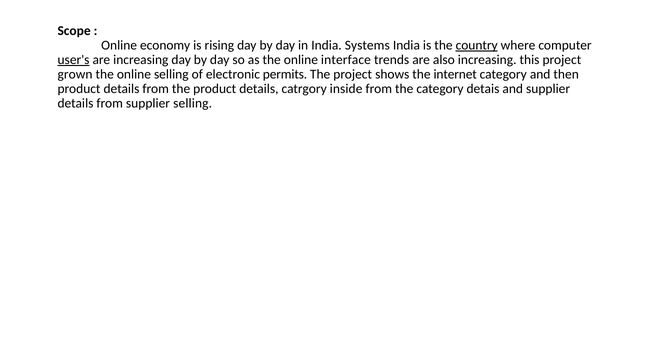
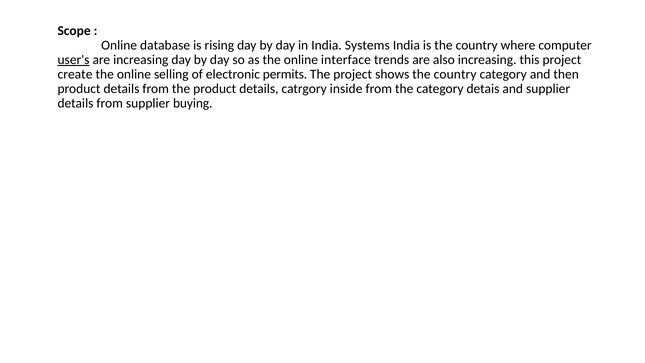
economy: economy -> database (165, 45)
country underline: present -> none (477, 45)
grown: grown -> create (75, 74)
shows the internet: internet -> country (455, 74)
supplier selling: selling -> buying (193, 103)
